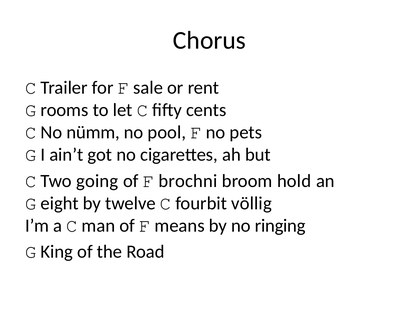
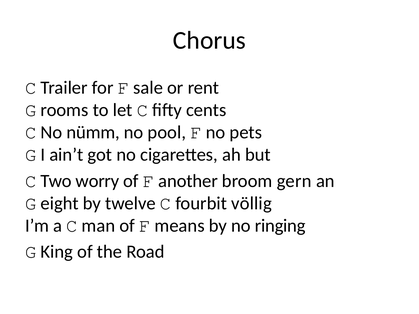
going: going -> worry (97, 181)
brochni: brochni -> another (188, 181)
hold: hold -> gern (294, 181)
